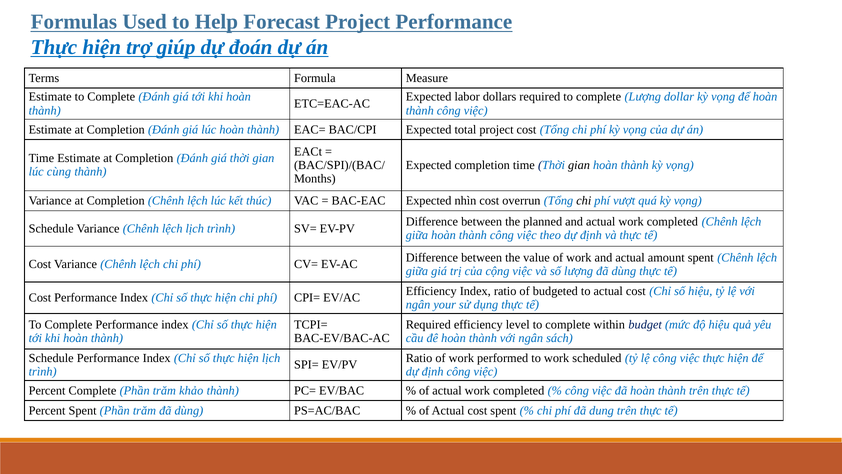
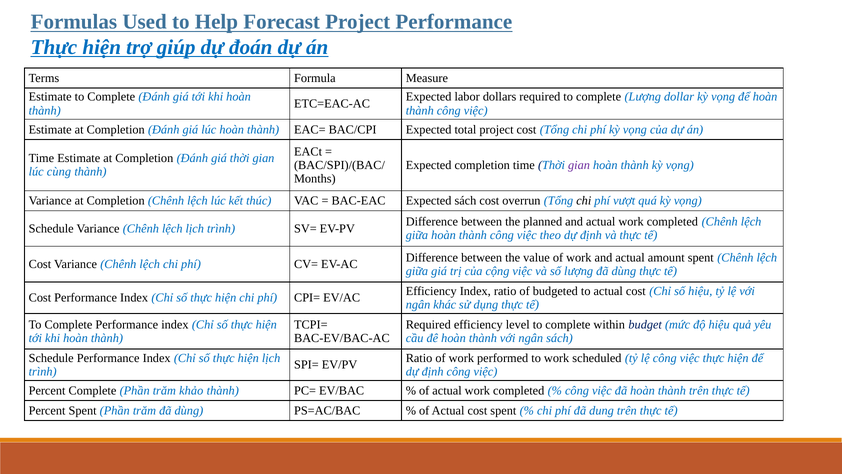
gian colour: black -> purple (579, 165)
Expected nhìn: nhìn -> sách (465, 201)
your: your -> khác (445, 304)
